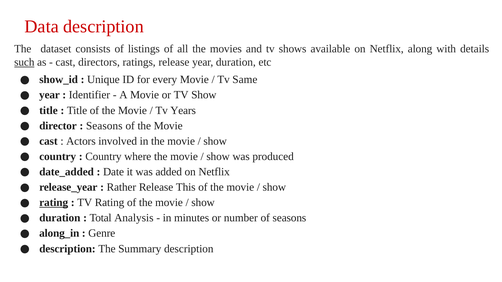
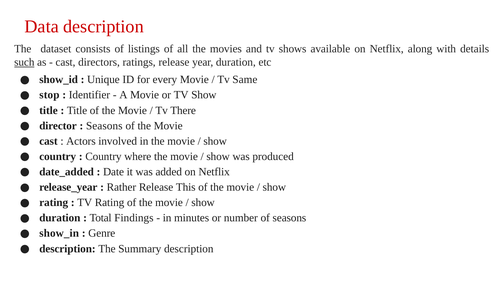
year: year -> stop (49, 95)
Years: Years -> There (183, 111)
rating underline: present -> none (54, 203)
Analysis: Analysis -> Findings (134, 218)
along_in: along_in -> show_in (59, 234)
